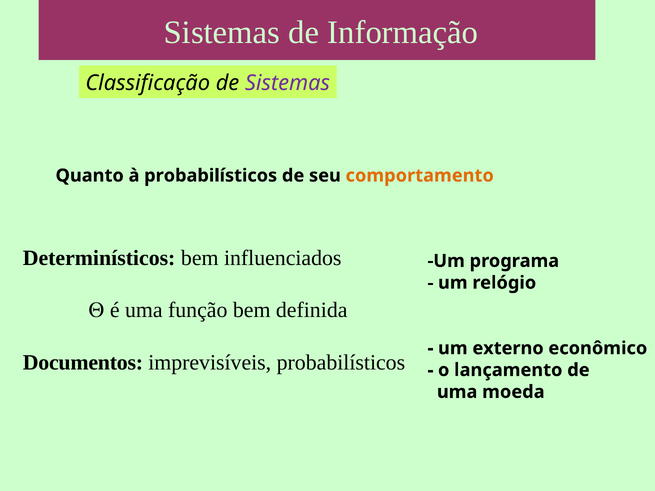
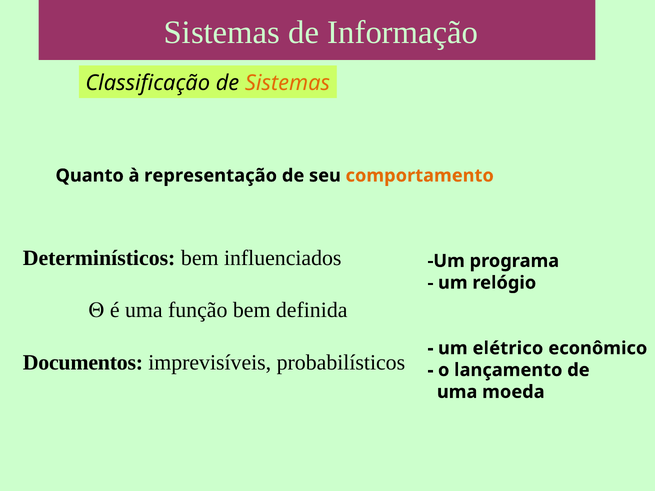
Sistemas colour: purple -> orange (287, 83)
à probabilísticos: probabilísticos -> representação (211, 176)
externo: externo -> elétrico (508, 348)
